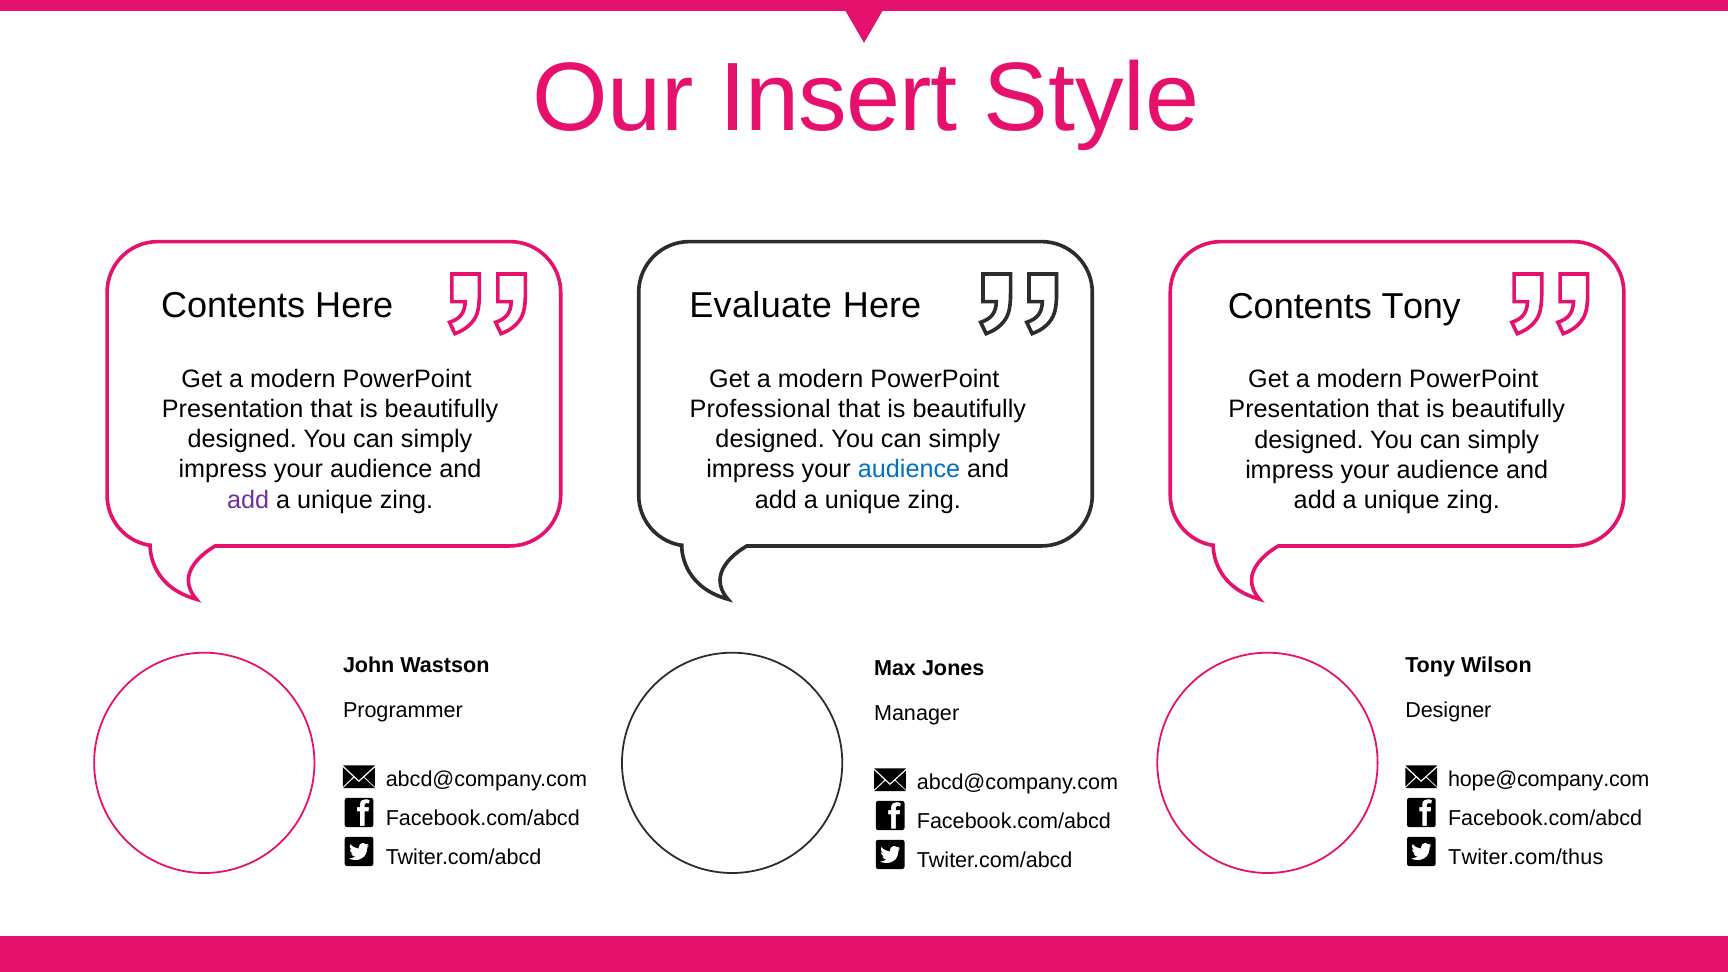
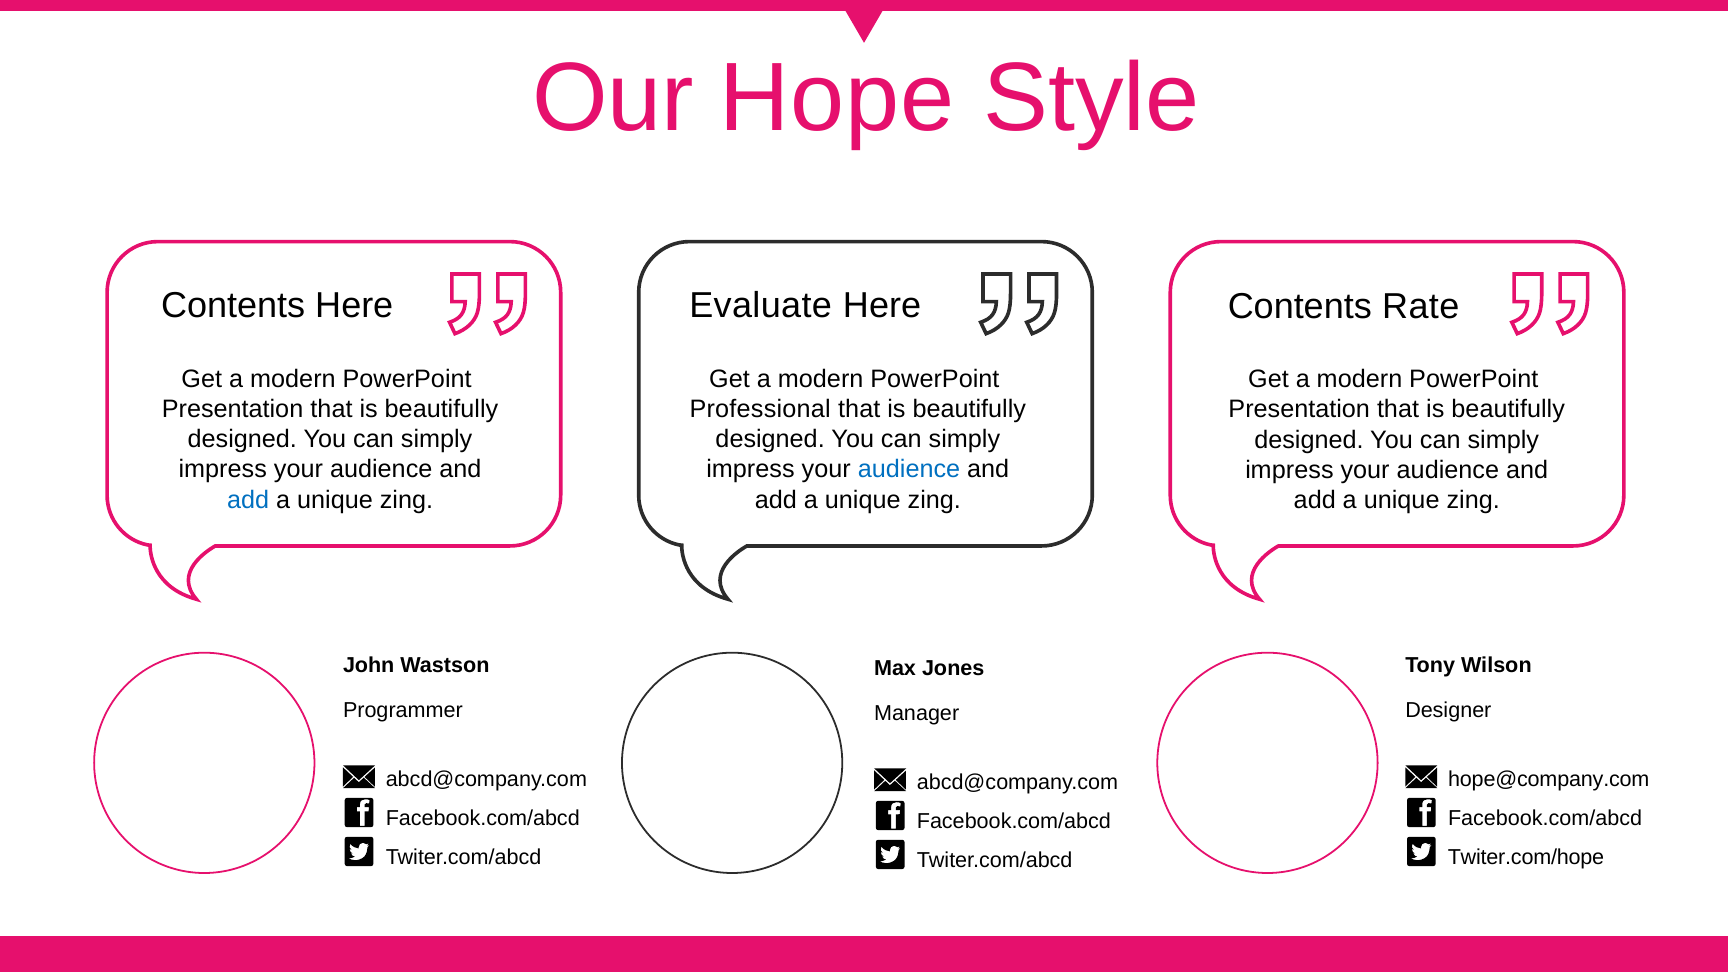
Insert: Insert -> Hope (837, 99)
Contents Tony: Tony -> Rate (1421, 307)
add colour: purple -> blue (248, 500)
Twiter.com/thus: Twiter.com/thus -> Twiter.com/hope (1526, 858)
